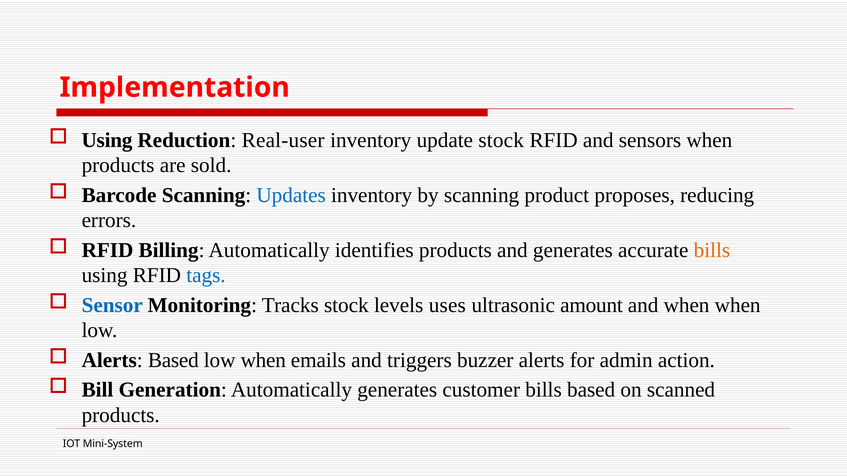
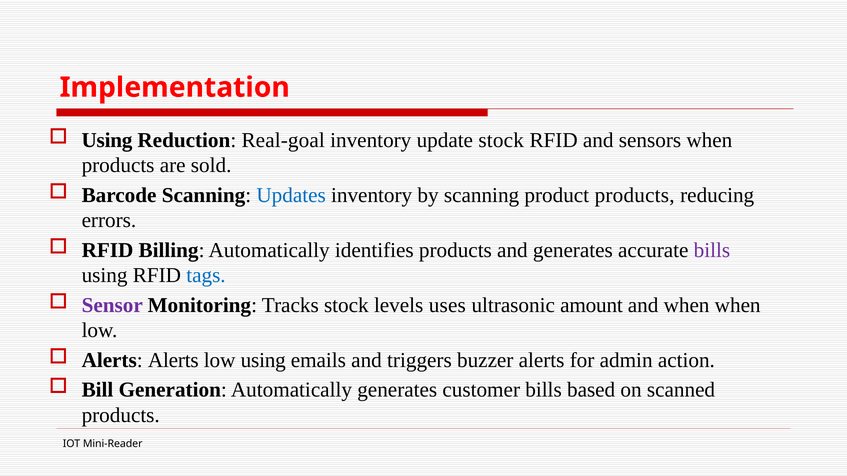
Real-user: Real-user -> Real-goal (283, 140)
product proposes: proposes -> products (635, 195)
bills colour: orange -> purple (712, 250)
Sensor colour: blue -> purple (112, 305)
Alerts Based: Based -> Alerts (173, 360)
low when: when -> using (263, 360)
Mini-System: Mini-System -> Mini-Reader (113, 444)
